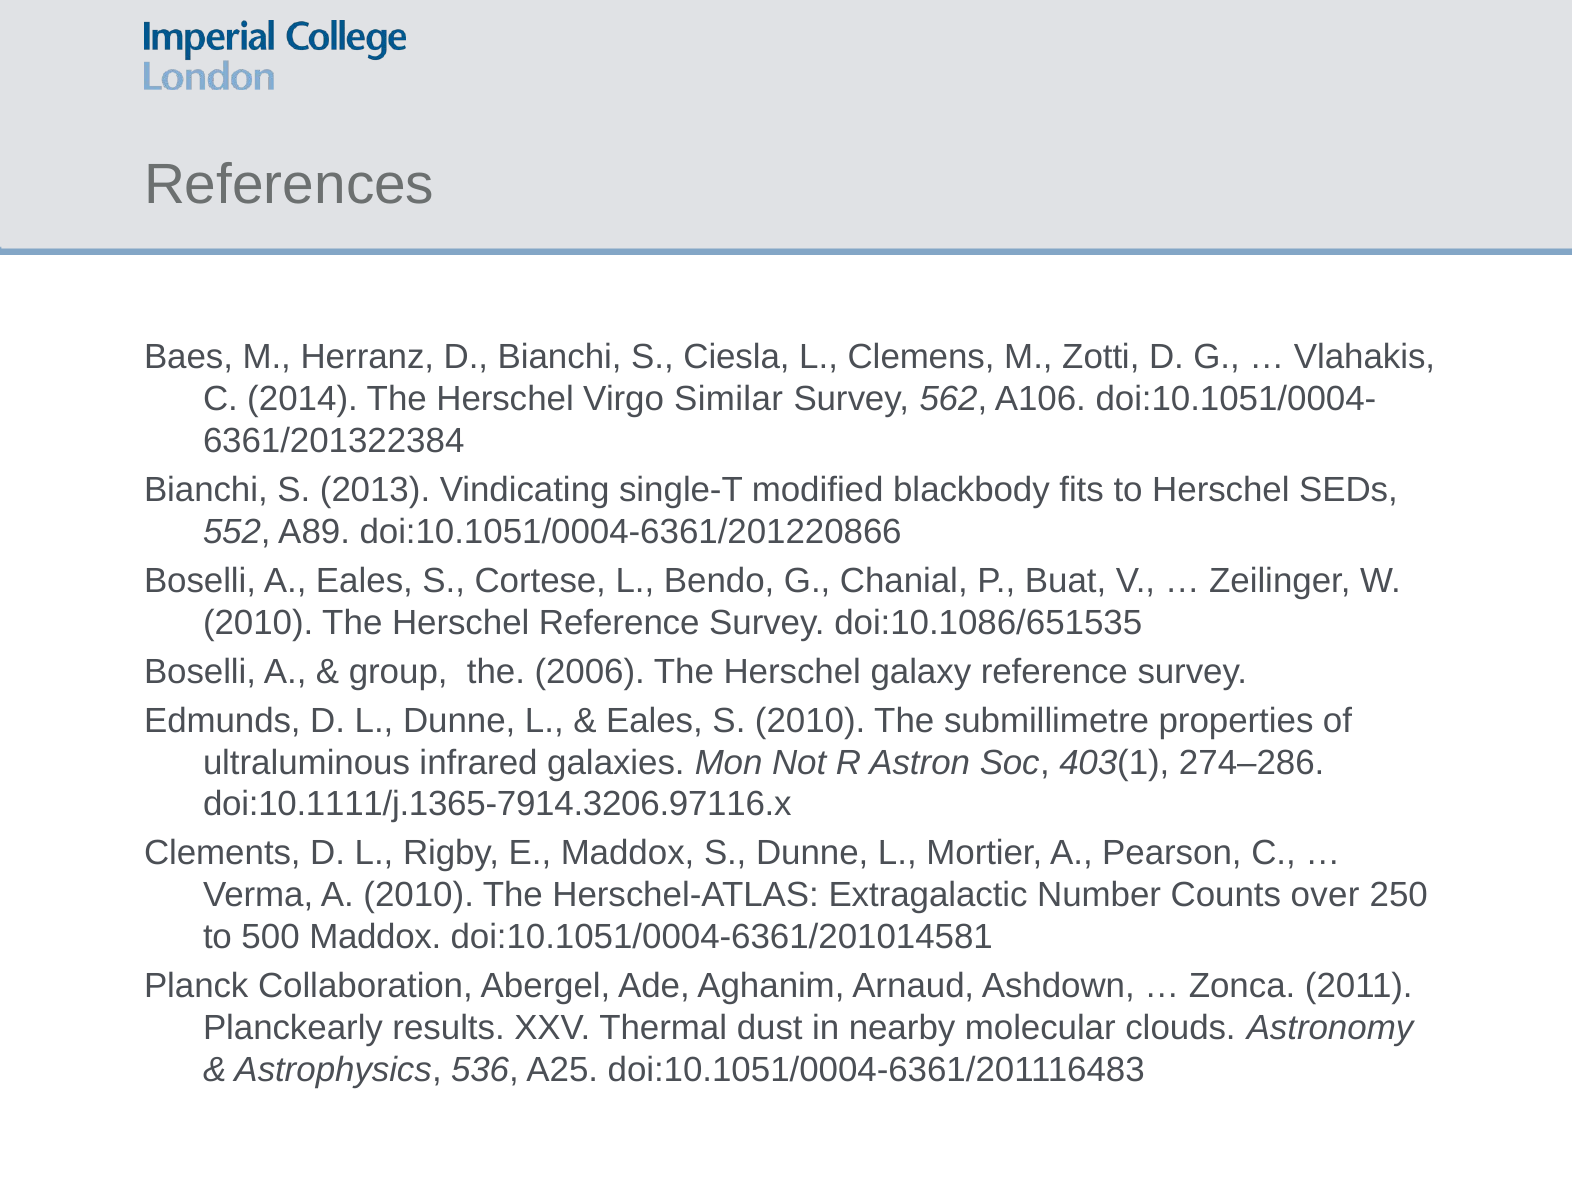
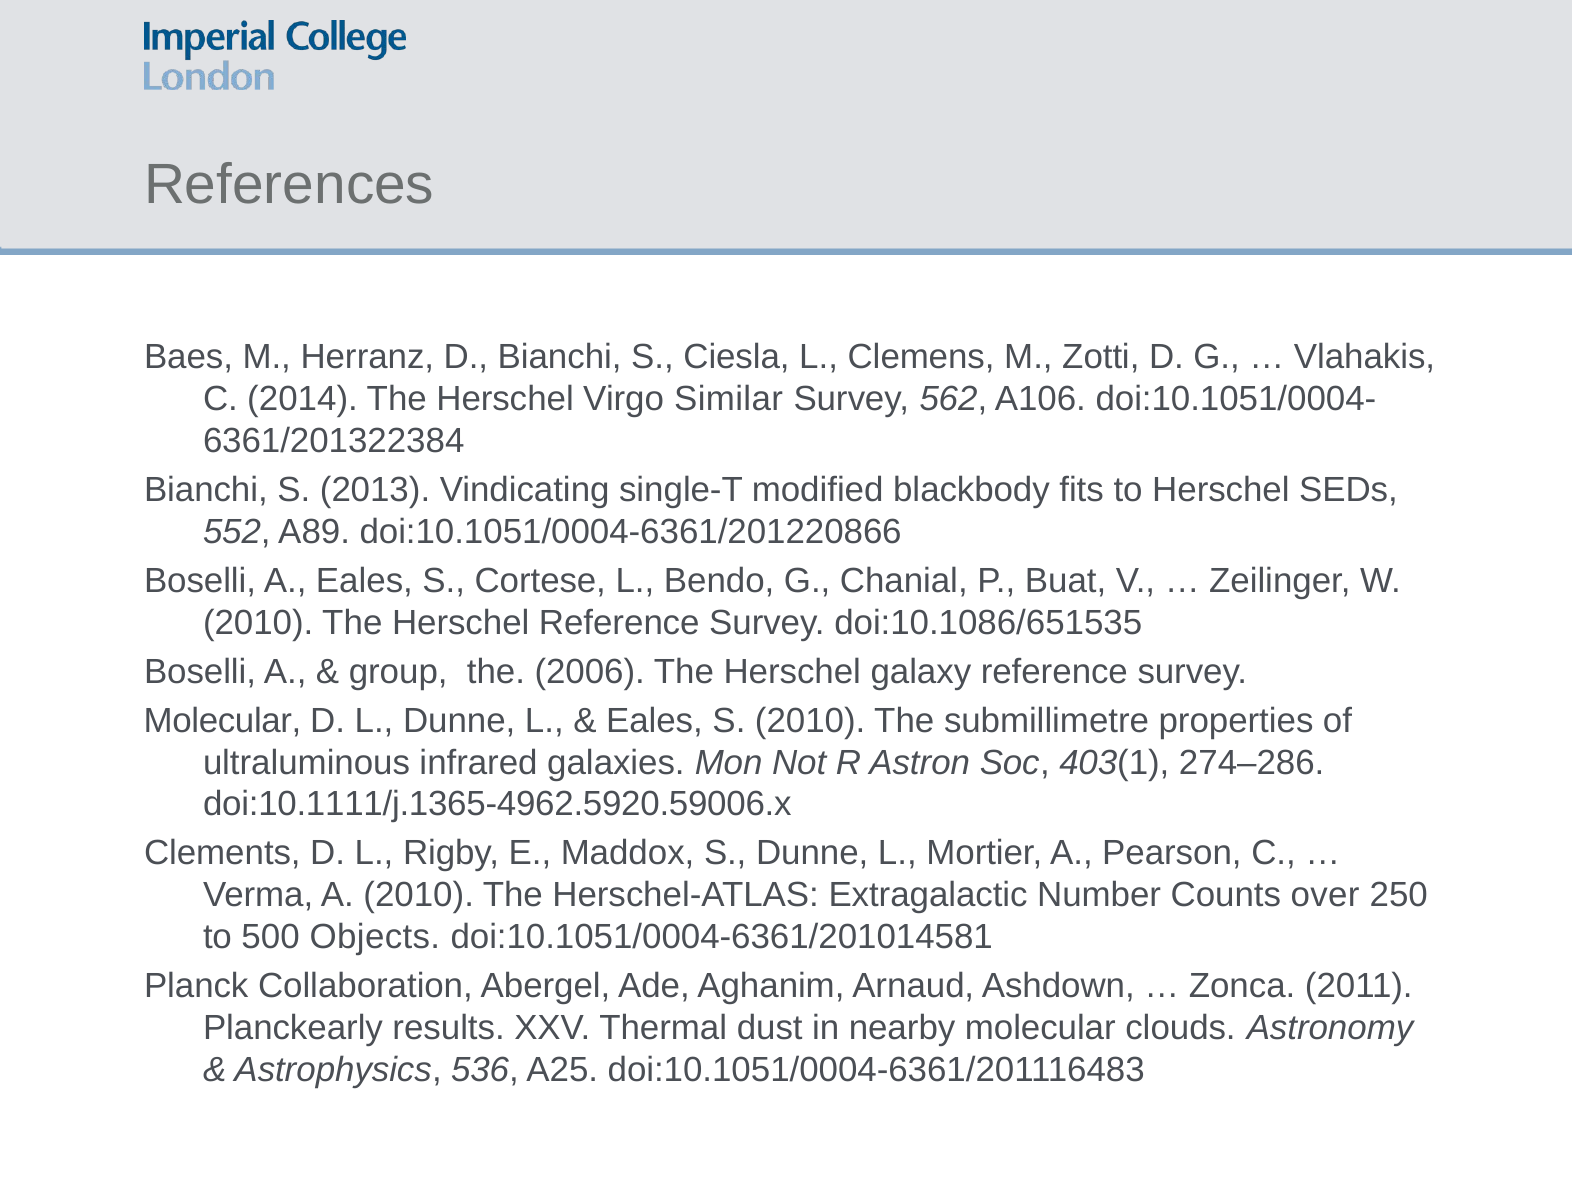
Edmunds: Edmunds -> Molecular (223, 721)
doi:10.1111/j.1365-7914.3206.97116.x: doi:10.1111/j.1365-7914.3206.97116.x -> doi:10.1111/j.1365-4962.5920.59006.x (497, 804)
500 Maddox: Maddox -> Objects (375, 937)
